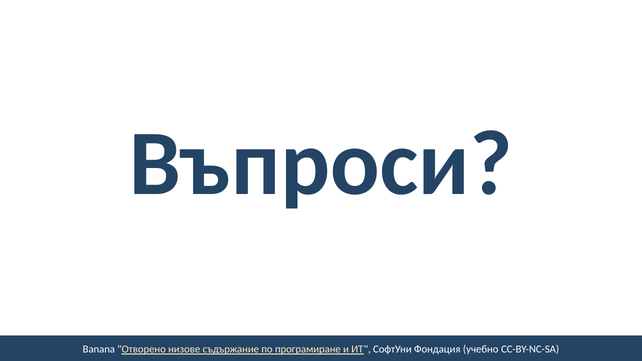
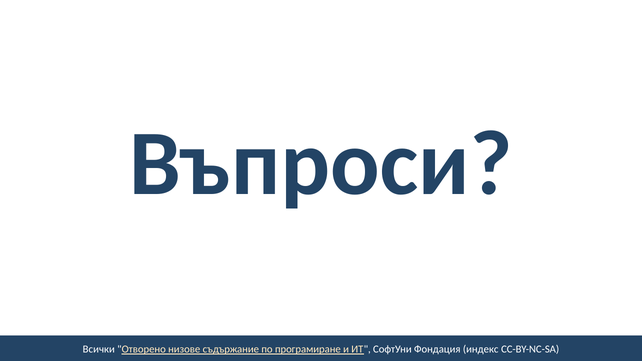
Banana: Banana -> Всички (99, 349)
учебно: учебно -> индекс (481, 349)
